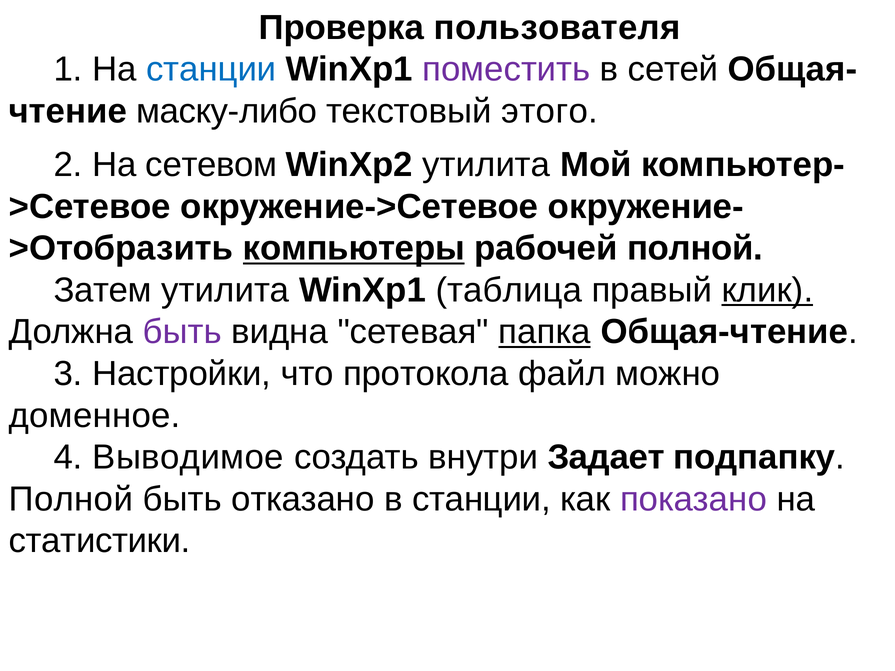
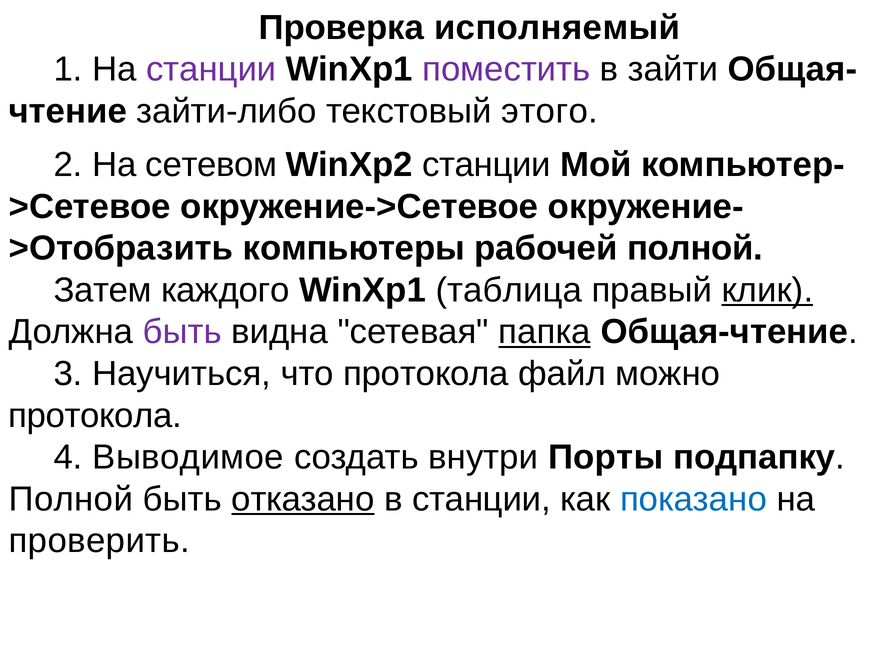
пользователя: пользователя -> исполняемый (557, 28)
станции colour: blue -> purple (211, 69)
сетей: сетей -> зайти (673, 69)
маску-либо: маску-либо -> зайти-либо (227, 111)
WinХp2 утилита: утилита -> станции (487, 165)
компьютеры underline: present -> none (354, 249)
Затем утилита: утилита -> каждого (225, 290)
Настройки: Настройки -> Научиться (182, 374)
доменное: доменное -> протокола (95, 416)
Задает: Задает -> Порты (606, 458)
отказано underline: none -> present (303, 499)
показано colour: purple -> blue (693, 499)
статистики: статистики -> проверить (99, 541)
